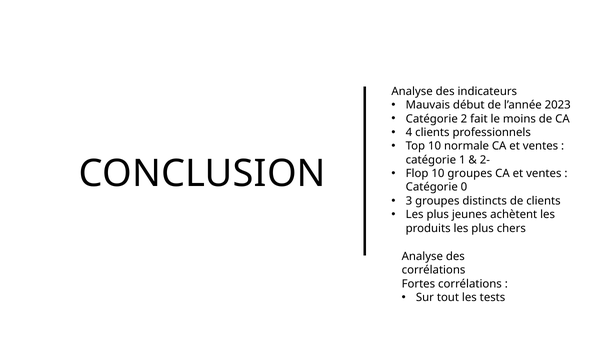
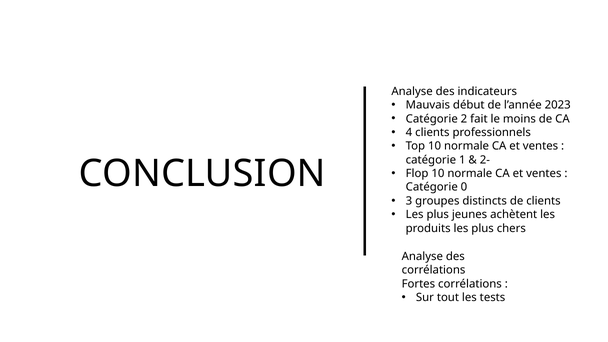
Flop 10 groupes: groupes -> normale (470, 174)
